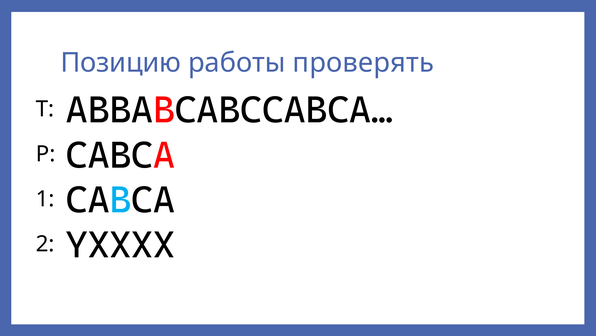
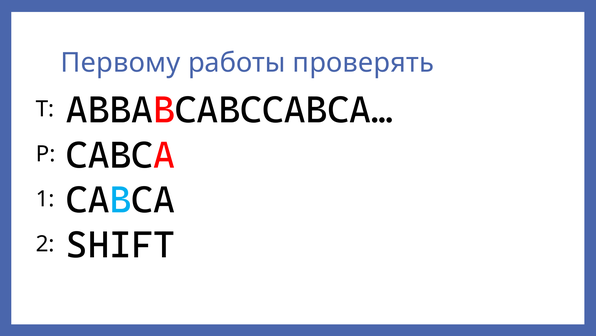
Позицию: Позицию -> Первому (120, 63)
YХХХХ: YХХХХ -> SHIFT (120, 245)
